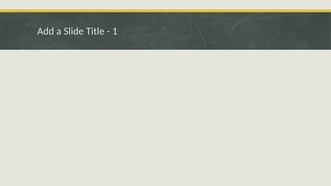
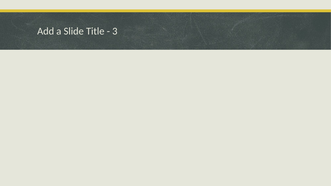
1: 1 -> 3 (115, 31)
